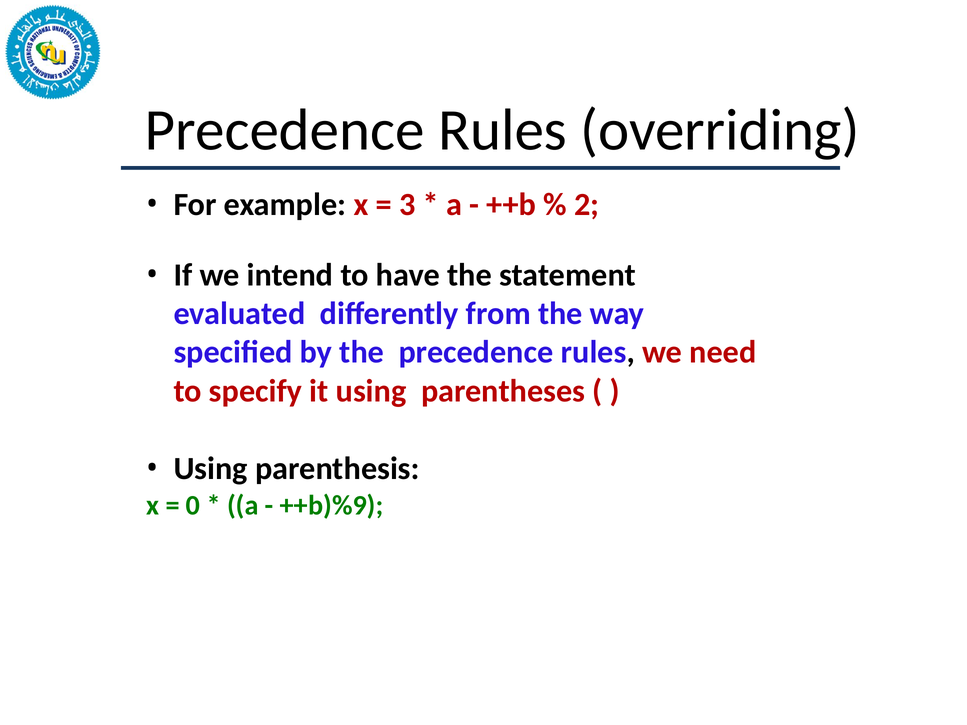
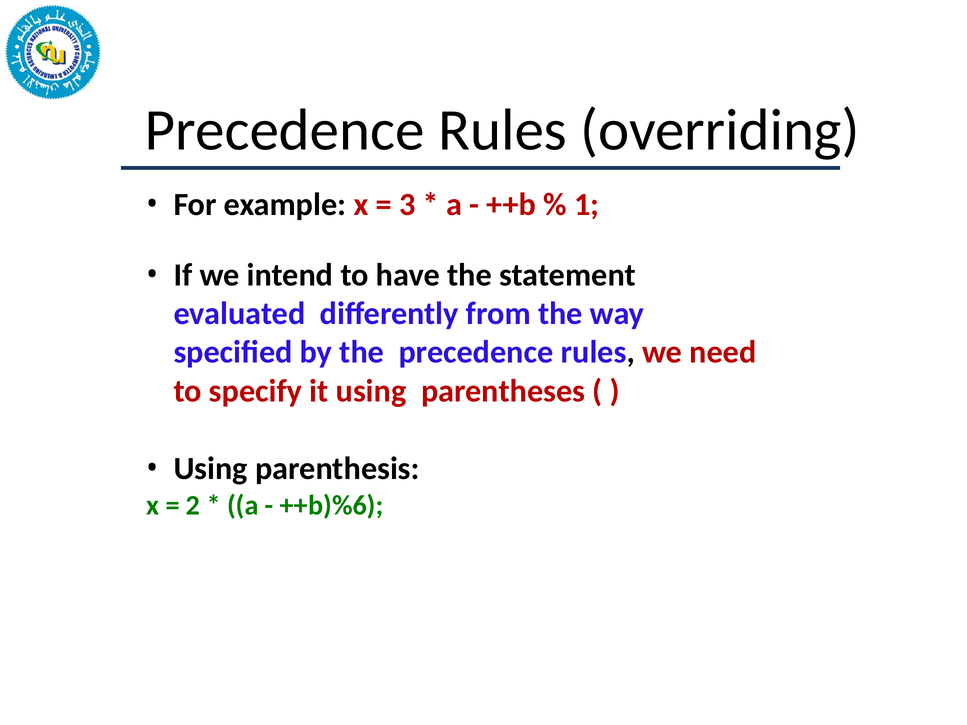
2: 2 -> 1 (587, 204)
0: 0 -> 2 (193, 506)
++b)%9: ++b)%9 -> ++b)%6 (332, 506)
